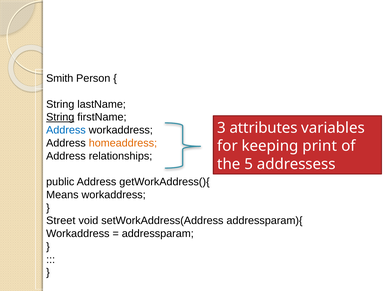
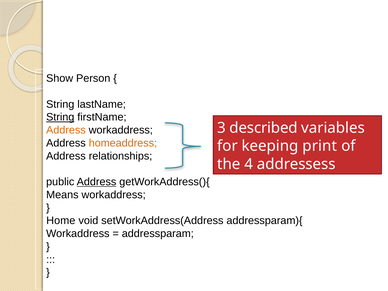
Smith: Smith -> Show (60, 78)
attributes: attributes -> described (264, 128)
Address colour: blue -> orange (66, 130)
5: 5 -> 4 (249, 164)
Address underline: none -> present (97, 182)
Street: Street -> Home (61, 221)
